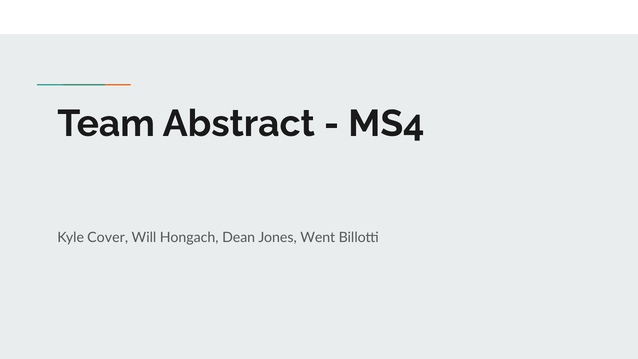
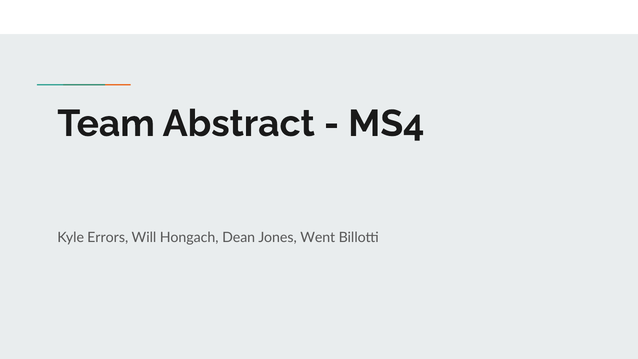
Cover: Cover -> Errors (108, 237)
